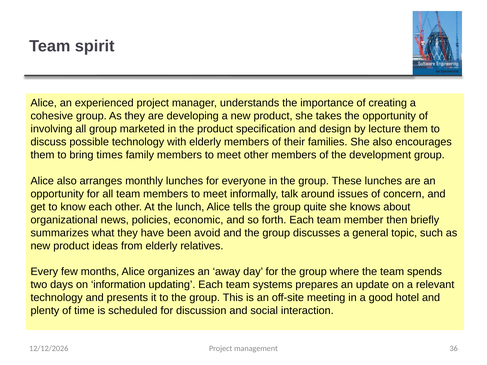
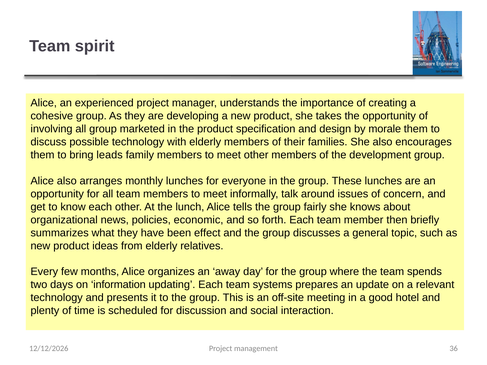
lecture: lecture -> morale (385, 129)
times: times -> leads (110, 155)
quite: quite -> fairly (315, 207)
avoid: avoid -> effect (207, 233)
